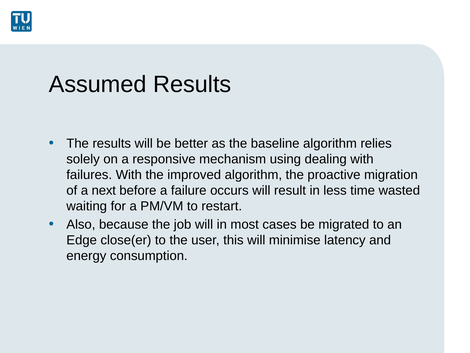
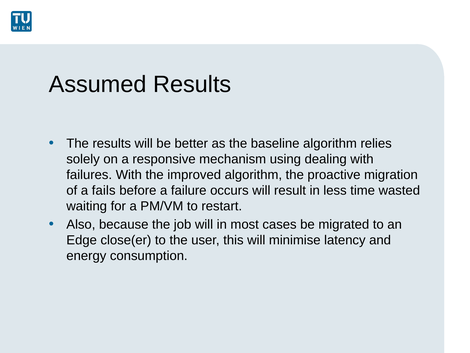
next: next -> fails (104, 190)
